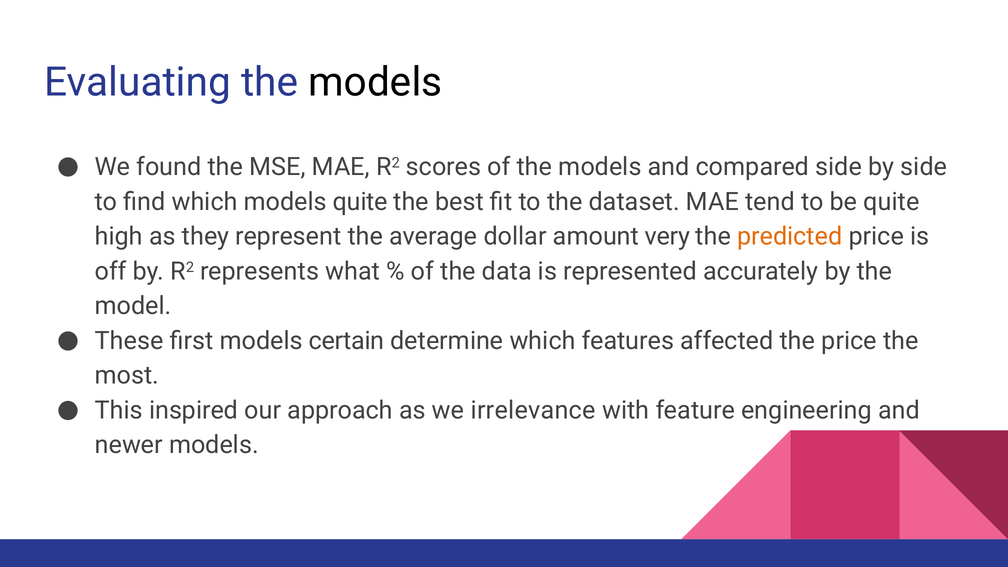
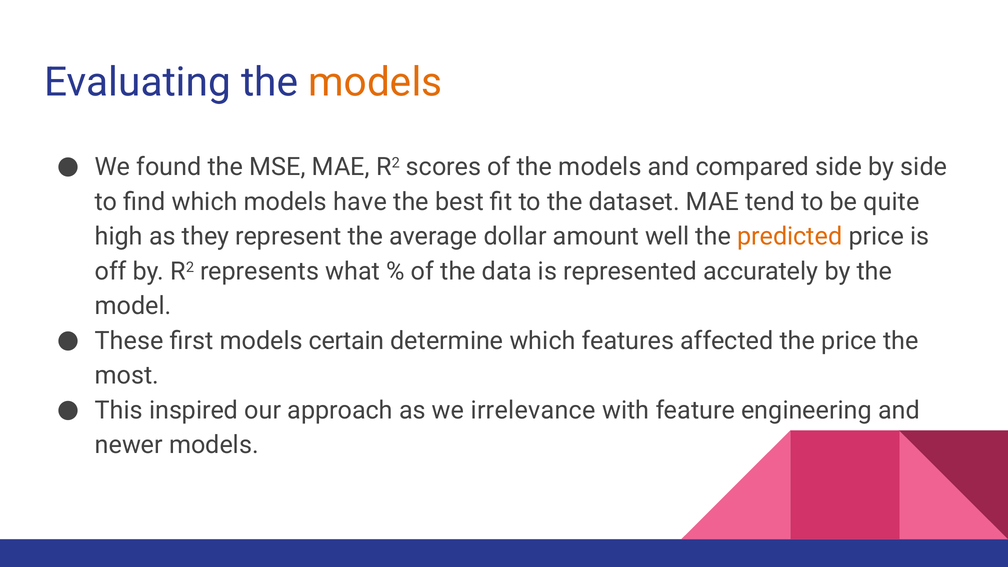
models colour: black -> orange (375, 82)
models quite: quite -> have (360, 202)
very: very -> well (667, 237)
